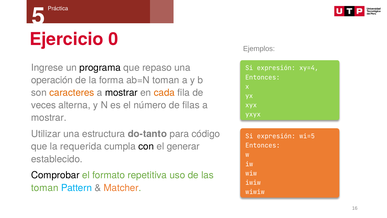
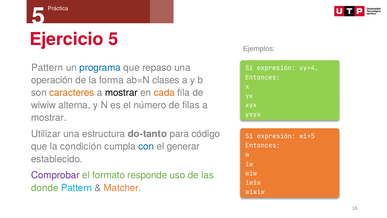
Ejercicio 0: 0 -> 5 (113, 39)
Ingrese: Ingrese -> Pattern (47, 67)
programa colour: black -> blue (100, 67)
ab=N toman: toman -> clases (166, 80)
veces: veces -> wiwiw (43, 105)
requerida: requerida -> condición (81, 146)
con colour: black -> blue (146, 146)
Comprobar colour: black -> purple (55, 175)
repetitiva: repetitiva -> responde (147, 175)
toman: toman -> donde (45, 188)
